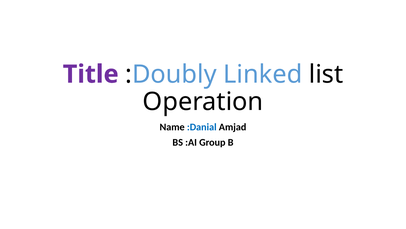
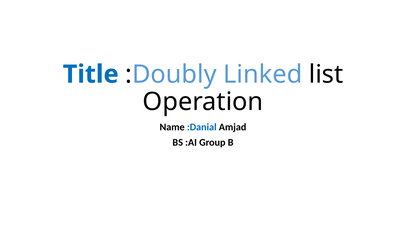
Title colour: purple -> blue (91, 74)
